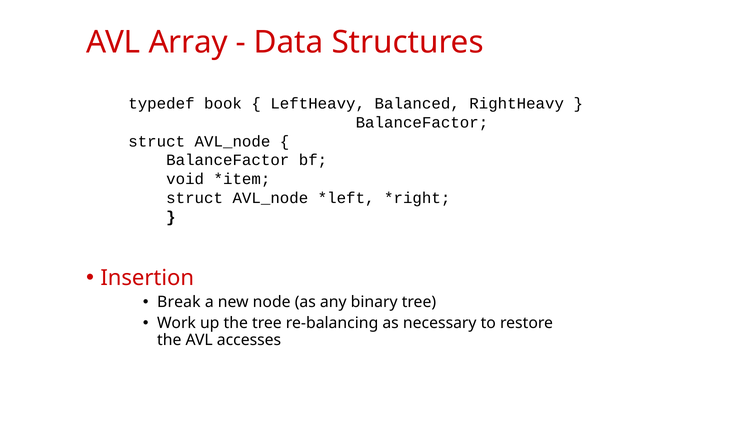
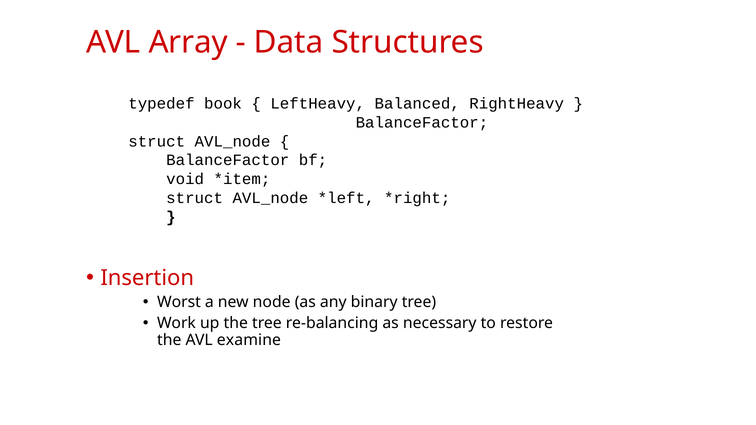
Break: Break -> Worst (179, 302)
accesses: accesses -> examine (249, 340)
